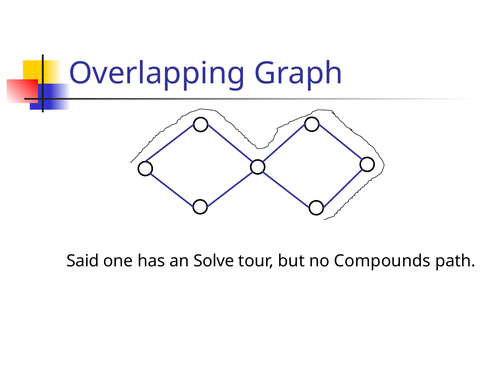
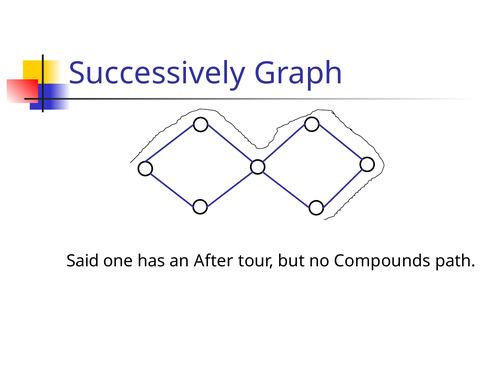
Overlapping: Overlapping -> Successively (157, 73)
Solve: Solve -> After (214, 261)
